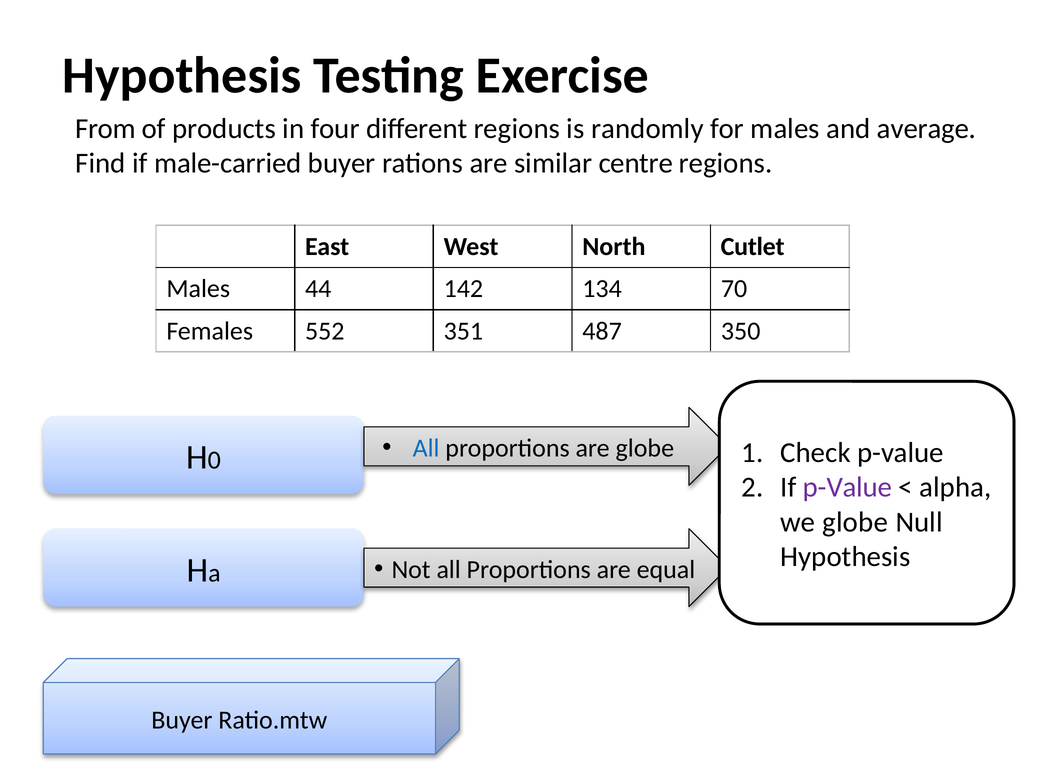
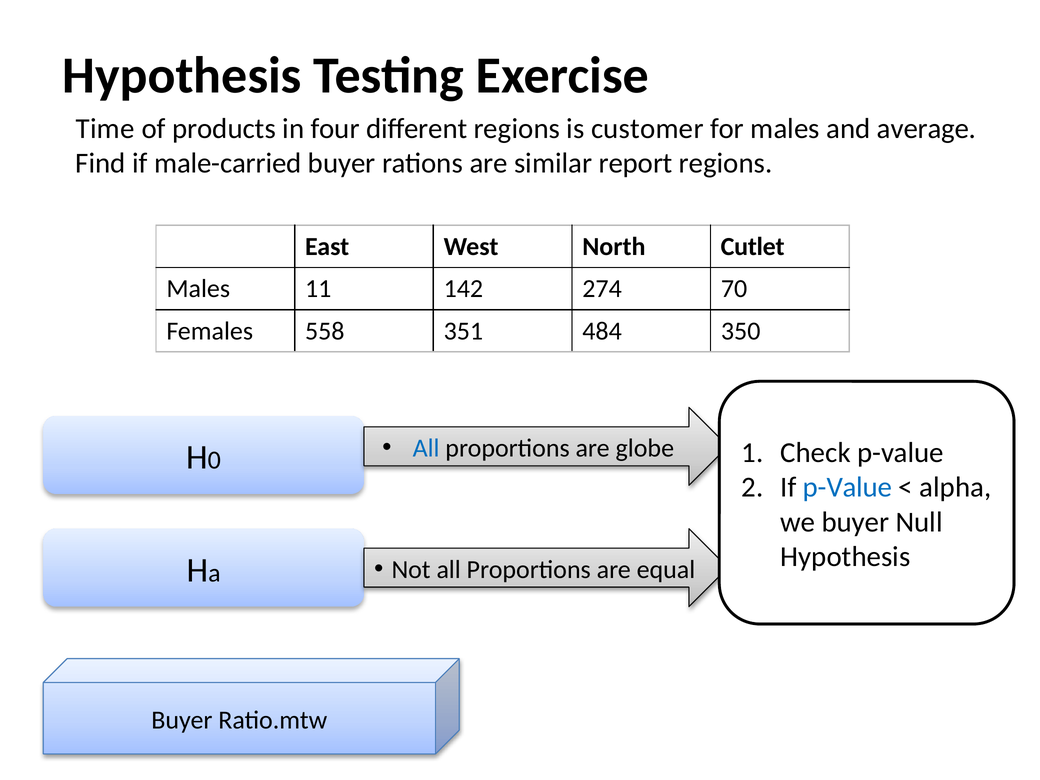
From: From -> Time (105, 129)
randomly: randomly -> customer (647, 129)
centre: centre -> report (636, 163)
44: 44 -> 11 (318, 289)
134: 134 -> 274 (602, 289)
552: 552 -> 558 (325, 331)
487: 487 -> 484 (602, 331)
p-Value colour: purple -> blue (847, 487)
we globe: globe -> buyer (855, 522)
